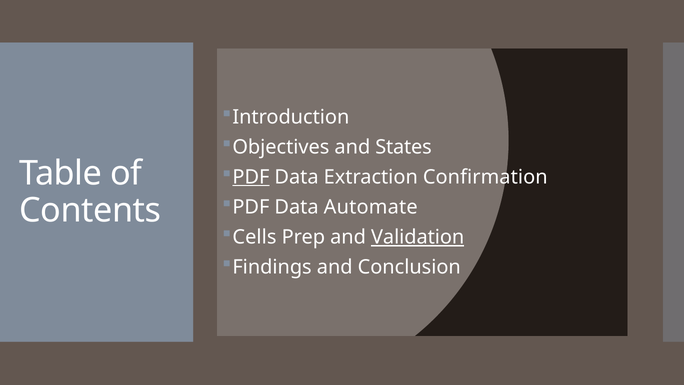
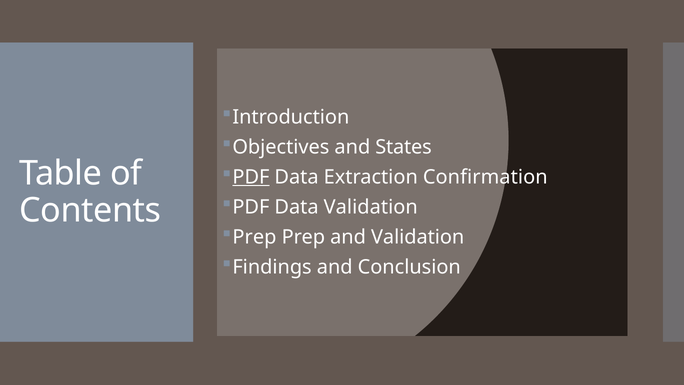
Data Automate: Automate -> Validation (371, 207)
Cells: Cells -> Prep (254, 237)
Validation underline: present -> none (418, 237)
